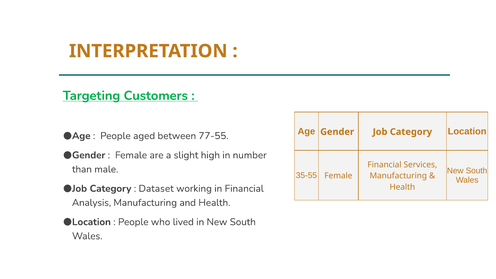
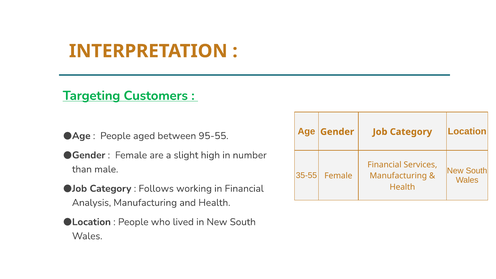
77-55: 77-55 -> 95-55 (214, 136)
Dataset: Dataset -> Follows (156, 189)
